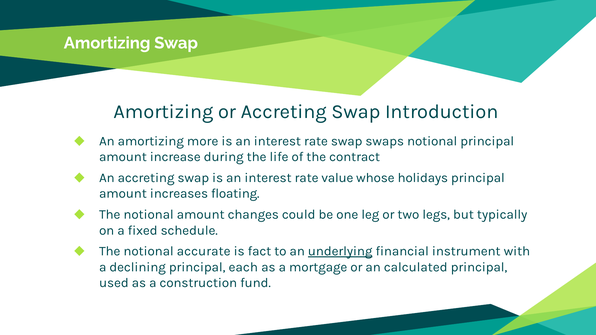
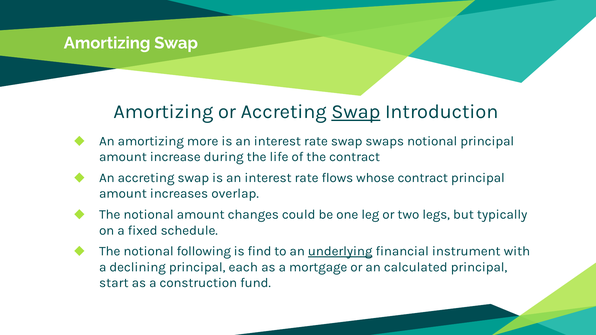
Swap underline: none -> present (356, 112)
value: value -> flows (337, 178)
whose holidays: holidays -> contract (423, 178)
floating: floating -> overlap (235, 194)
accurate: accurate -> following (204, 251)
fact: fact -> find (260, 251)
used: used -> start (114, 283)
